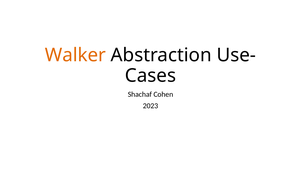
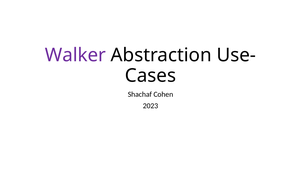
Walker colour: orange -> purple (75, 55)
